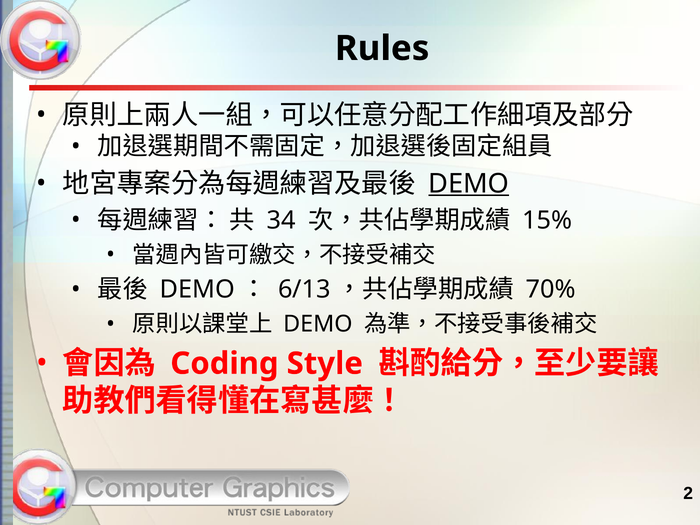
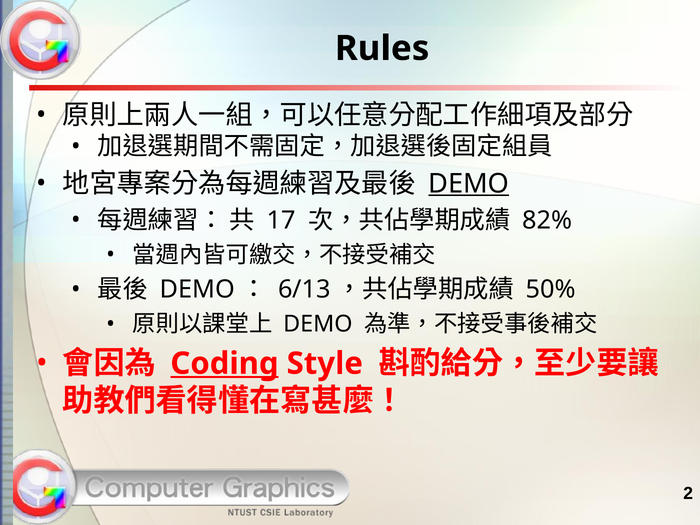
34: 34 -> 17 (281, 220)
15%: 15% -> 82% (547, 220)
70%: 70% -> 50% (551, 290)
Coding underline: none -> present (224, 364)
